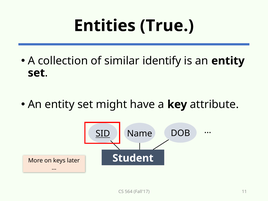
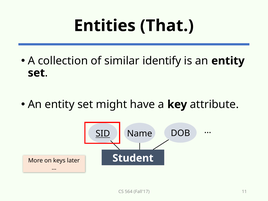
True: True -> That (167, 26)
